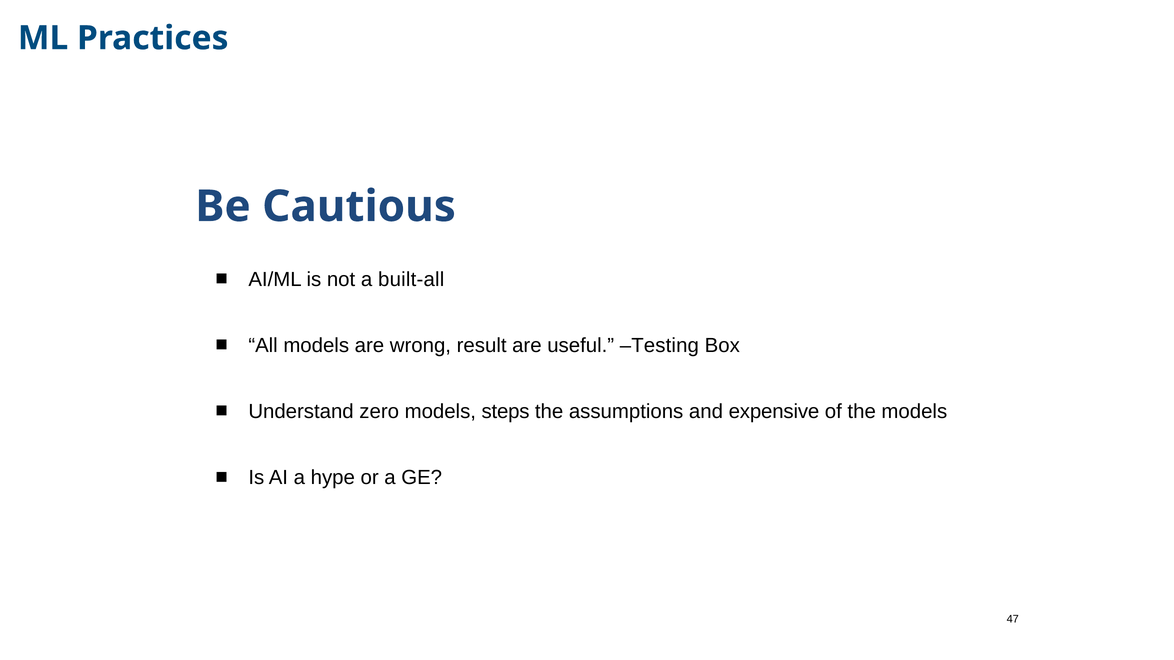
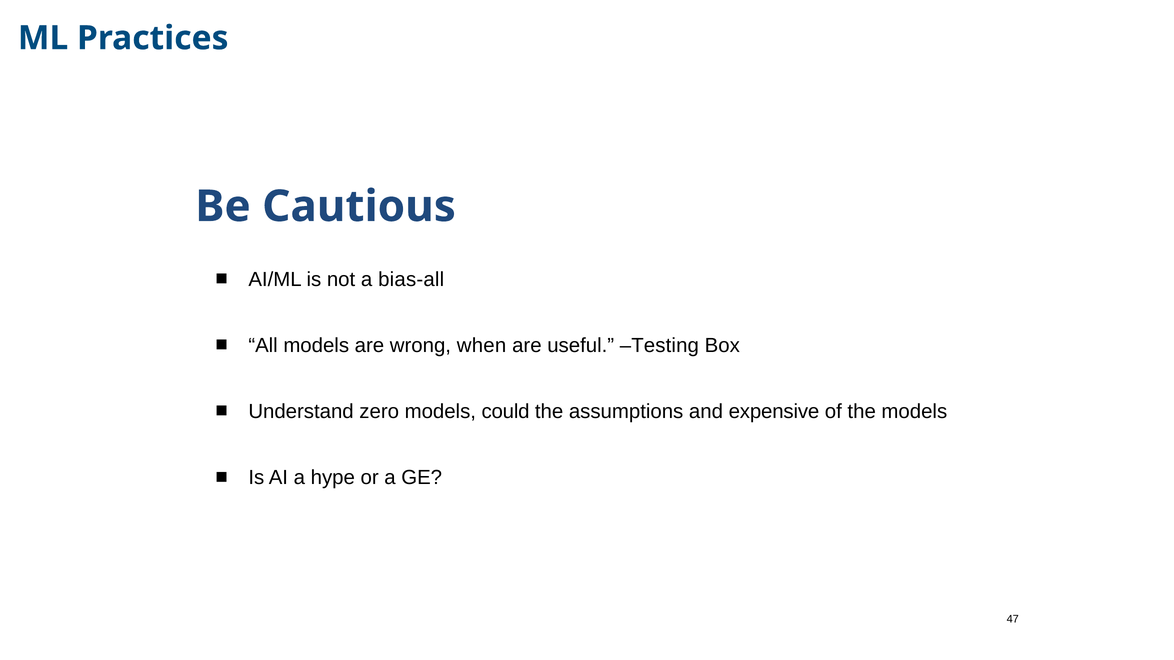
built-all: built-all -> bias-all (411, 280)
result: result -> when (482, 346)
steps: steps -> could (506, 412)
